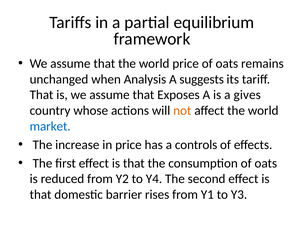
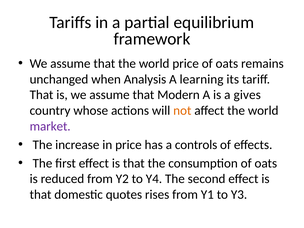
suggests: suggests -> learning (202, 79)
Exposes: Exposes -> Modern (178, 95)
market colour: blue -> purple (50, 126)
barrier: barrier -> quotes (124, 195)
